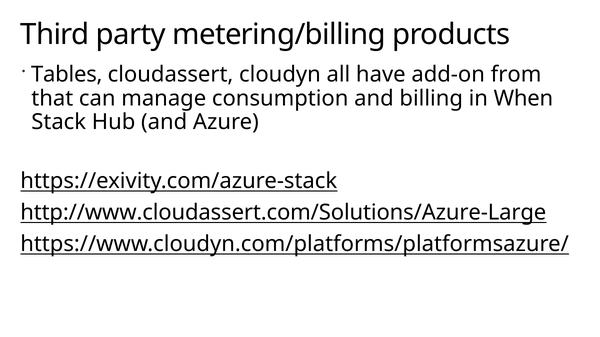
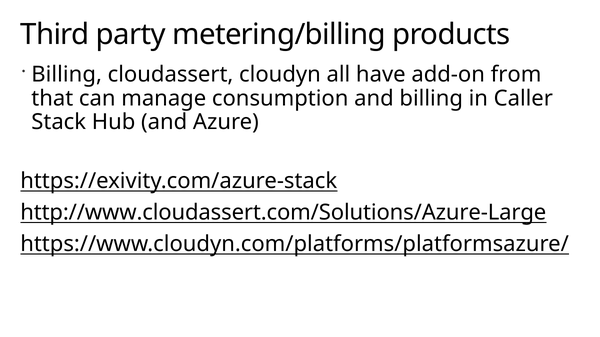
Tables: Tables -> Billing (67, 75)
When: When -> Caller (523, 98)
